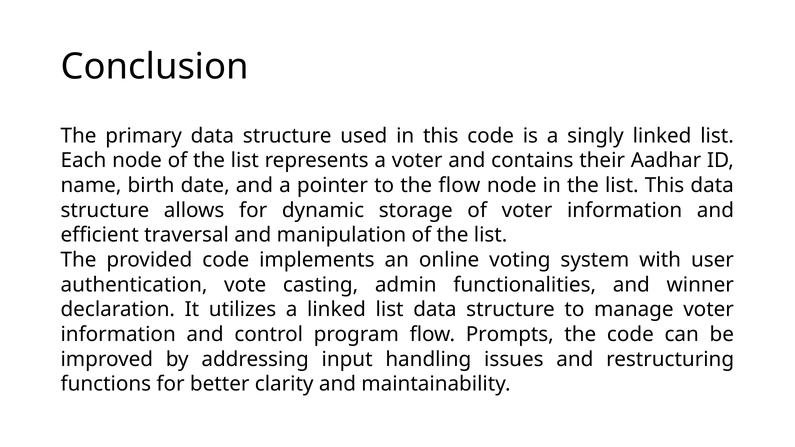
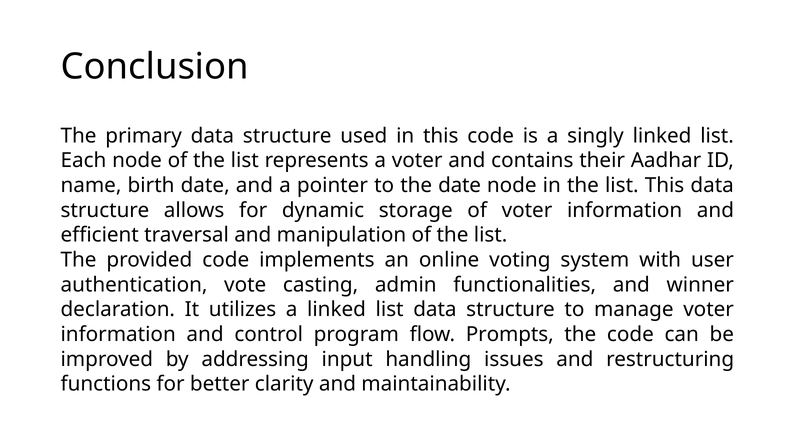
the flow: flow -> date (460, 186)
